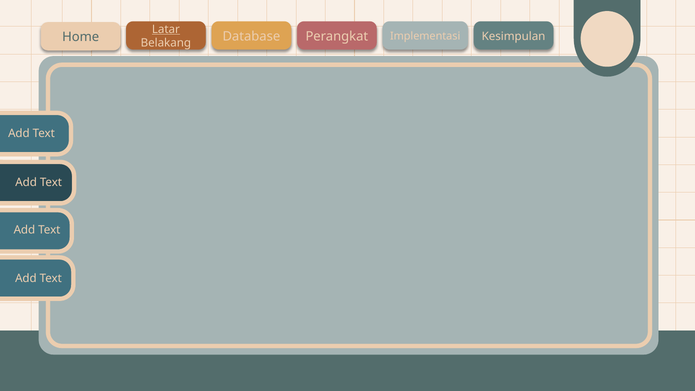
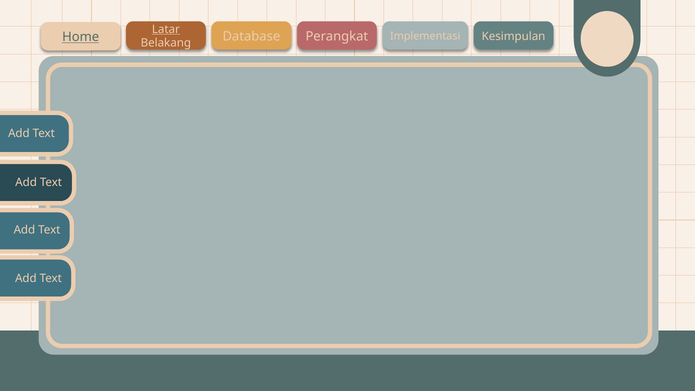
Home underline: none -> present (81, 37)
